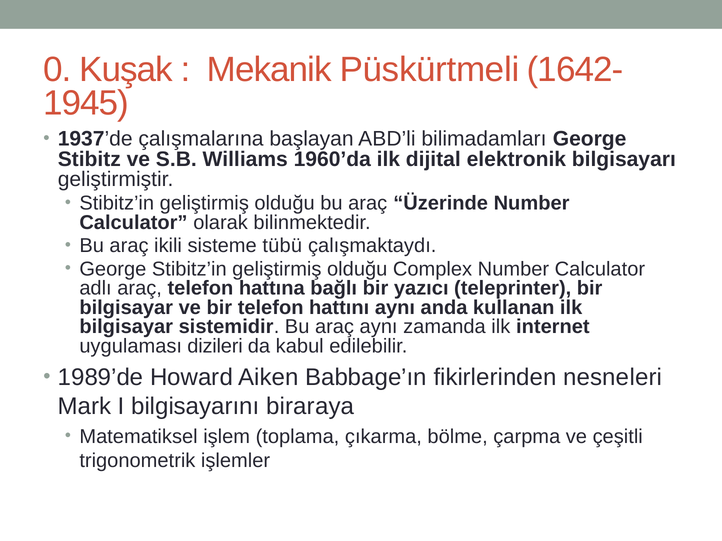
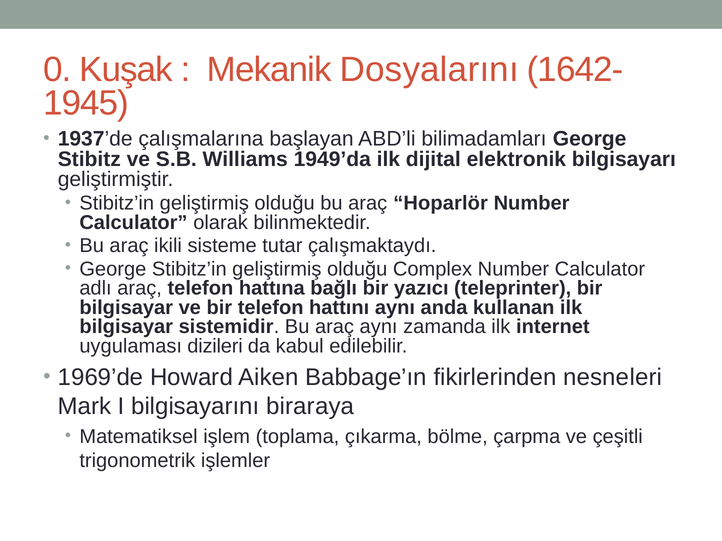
Püskürtmeli: Püskürtmeli -> Dosyalarını (429, 70)
1960’da: 1960’da -> 1949’da (332, 159)
Üzerinde: Üzerinde -> Hoparlör (441, 203)
tübü: tübü -> tutar (282, 246)
1989’de: 1989’de -> 1969’de (101, 378)
